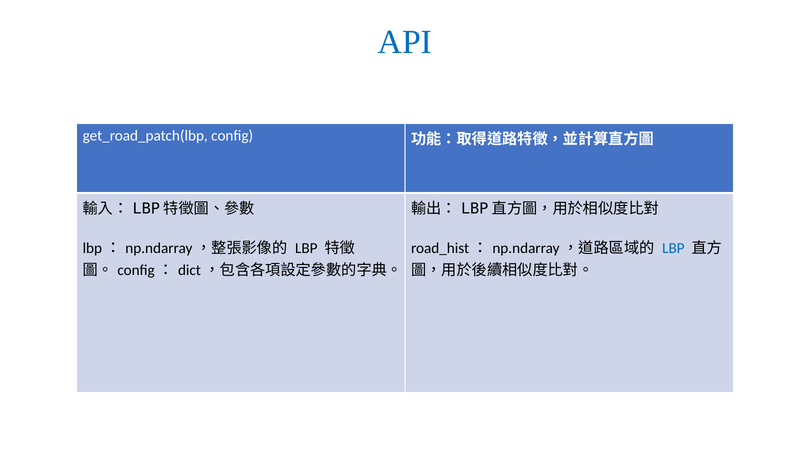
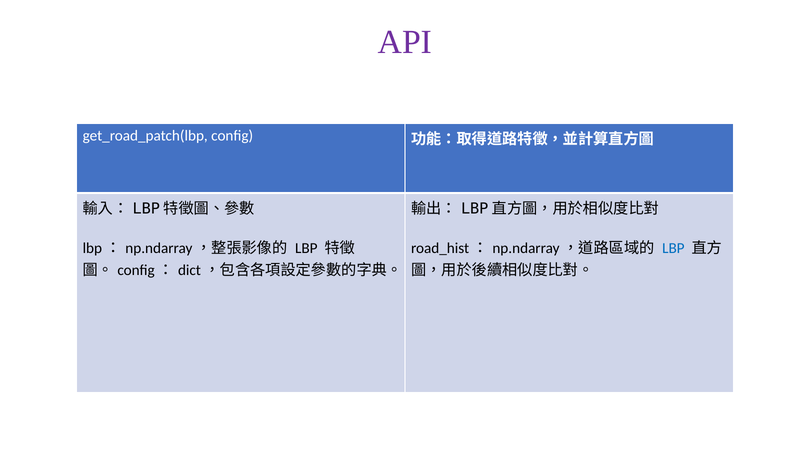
API colour: blue -> purple (405, 42)
